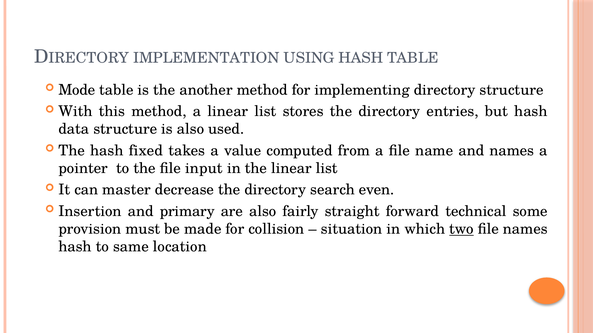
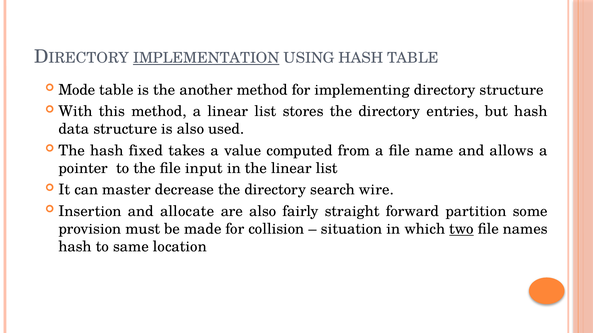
IMPLEMENTATION underline: none -> present (206, 58)
and names: names -> allows (512, 151)
even: even -> wire (376, 190)
primary: primary -> allocate (187, 212)
technical: technical -> partition (476, 212)
